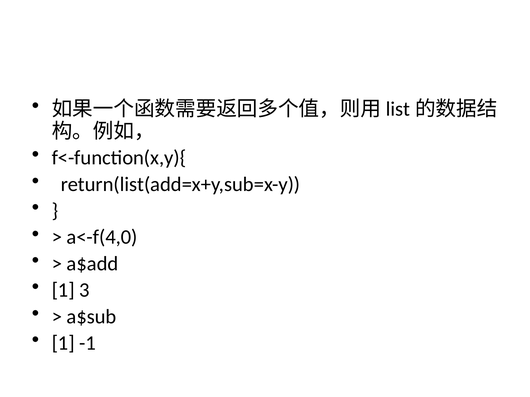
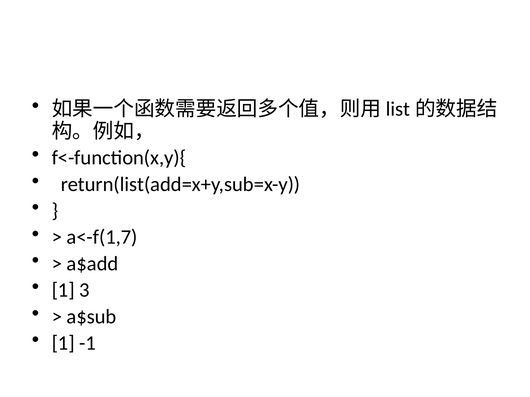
a<-f(4,0: a<-f(4,0 -> a<-f(1,7 (102, 237)
